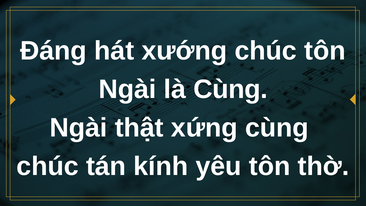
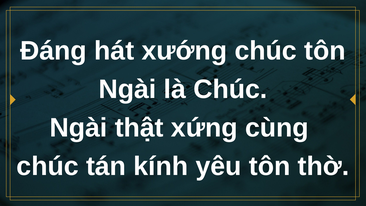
là Cùng: Cùng -> Chúc (230, 89)
